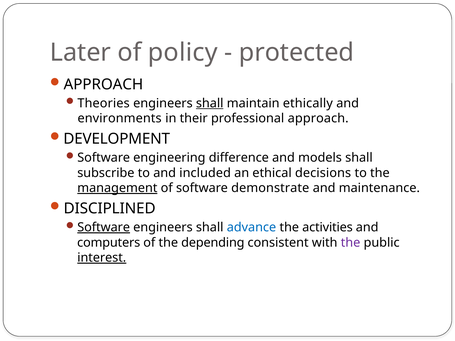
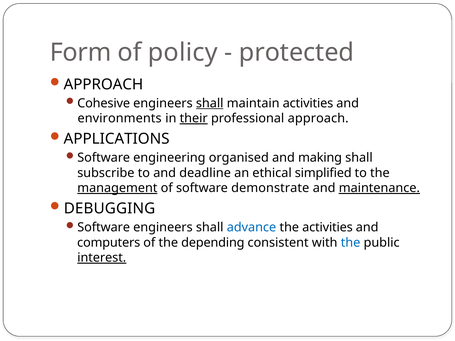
Later: Later -> Form (81, 53)
Theories: Theories -> Cohesive (104, 103)
maintain ethically: ethically -> activities (308, 103)
their underline: none -> present (194, 118)
DEVELOPMENT: DEVELOPMENT -> APPLICATIONS (117, 139)
difference: difference -> organised (239, 158)
models: models -> making (320, 158)
included: included -> deadline (205, 173)
decisions: decisions -> simplified (323, 173)
maintenance underline: none -> present (379, 188)
DISCIPLINED: DISCIPLINED -> DEBUGGING (110, 209)
Software underline: present -> none (104, 228)
the colour: purple -> blue (351, 243)
